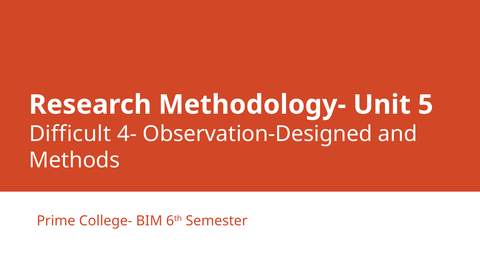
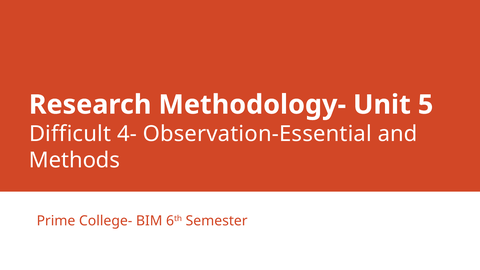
Observation-Designed: Observation-Designed -> Observation-Essential (257, 134)
